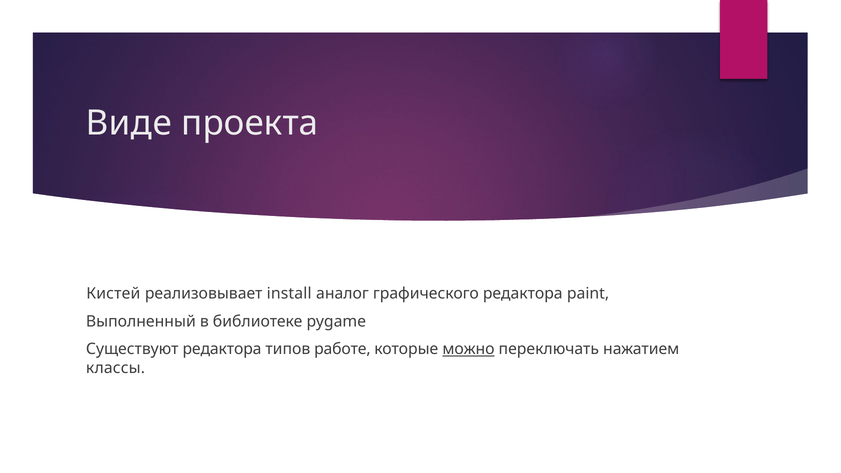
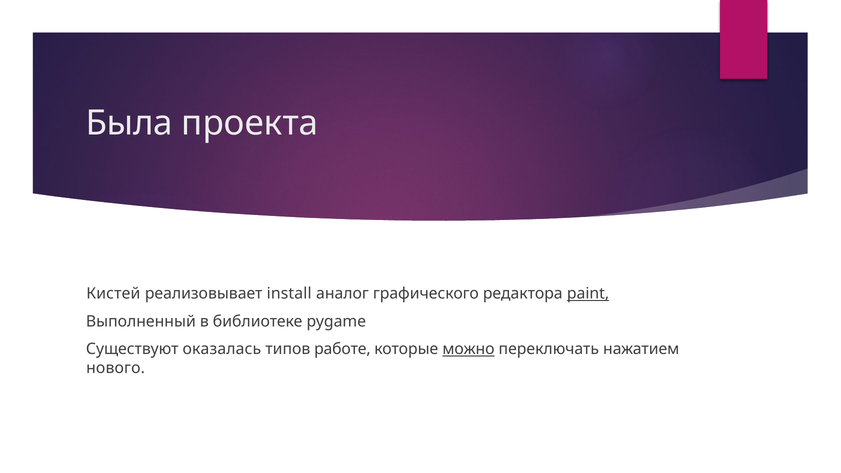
Виде: Виде -> Была (129, 123)
paint underline: none -> present (588, 294)
Существуют редактора: редактора -> оказалась (222, 349)
классы: классы -> нового (116, 368)
